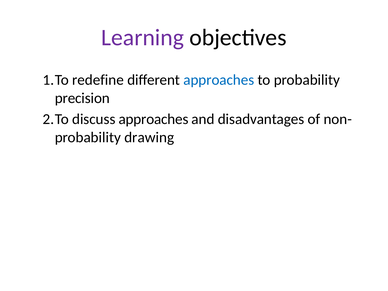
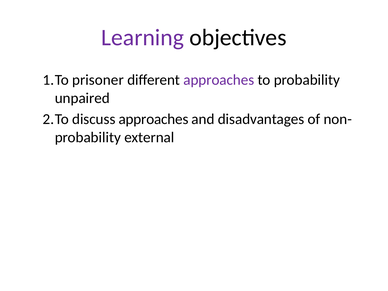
redefine: redefine -> prisoner (98, 80)
approaches colour: blue -> purple (219, 80)
precision: precision -> unpaired (82, 98)
drawing: drawing -> external (149, 137)
